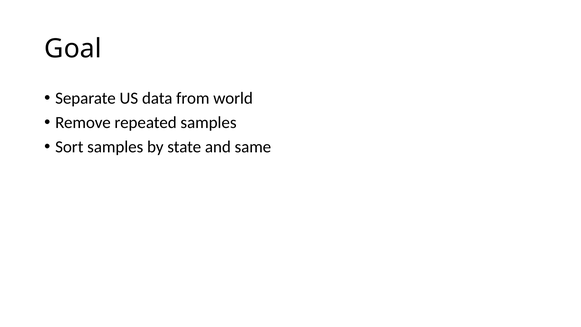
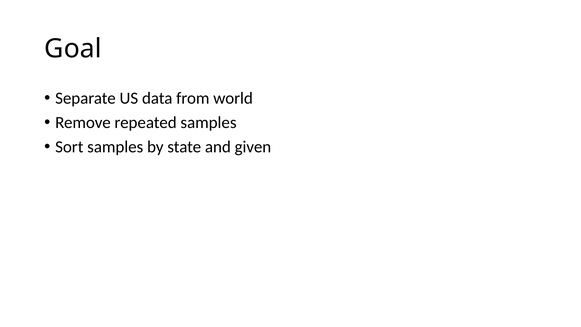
same: same -> given (253, 147)
